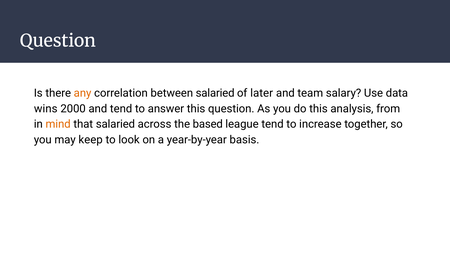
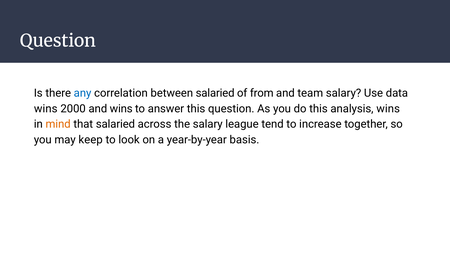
any colour: orange -> blue (83, 93)
later: later -> from (262, 93)
and tend: tend -> wins (121, 109)
analysis from: from -> wins (388, 109)
the based: based -> salary (208, 124)
